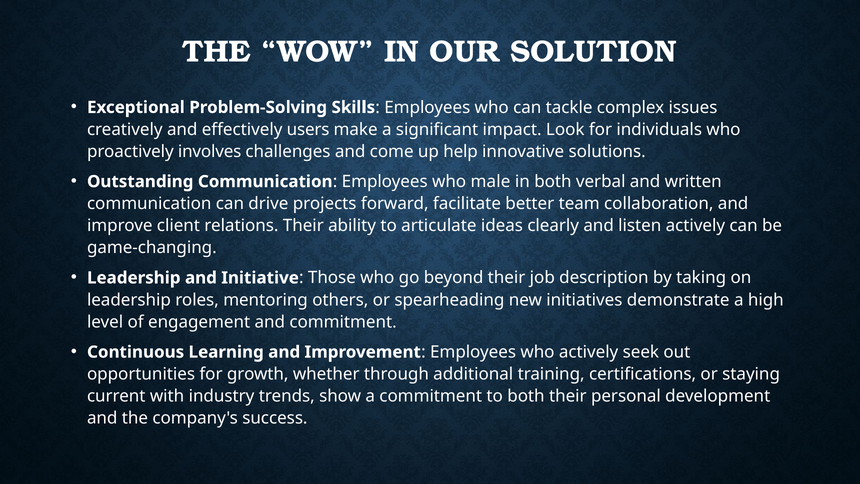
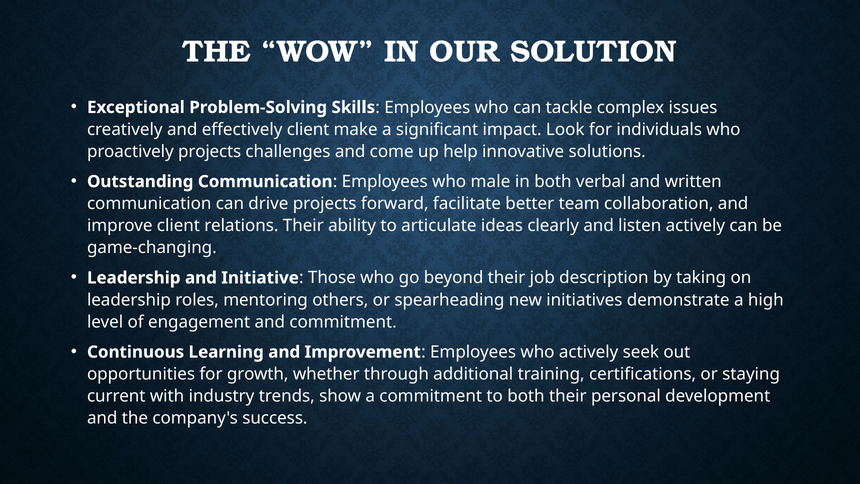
effectively users: users -> client (308, 129)
proactively involves: involves -> projects (210, 151)
